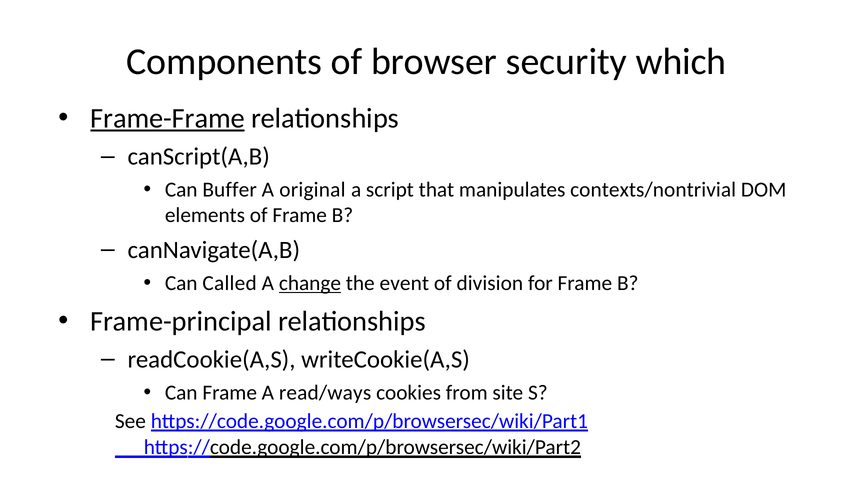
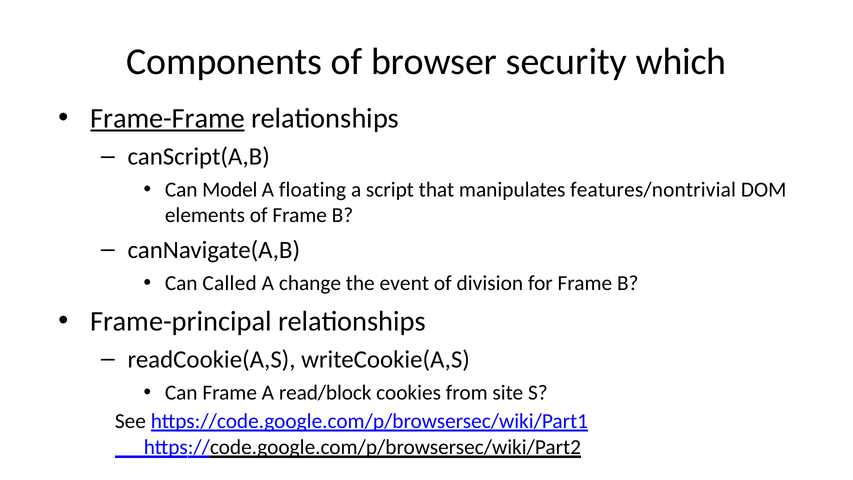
Buffer: Buffer -> Model (230, 190)
original: original -> floating (312, 190)
contexts/nontrivial: contexts/nontrivial -> features/nontrivial (653, 190)
change underline: present -> none (310, 283)
read/ways: read/ways -> read/block (325, 393)
